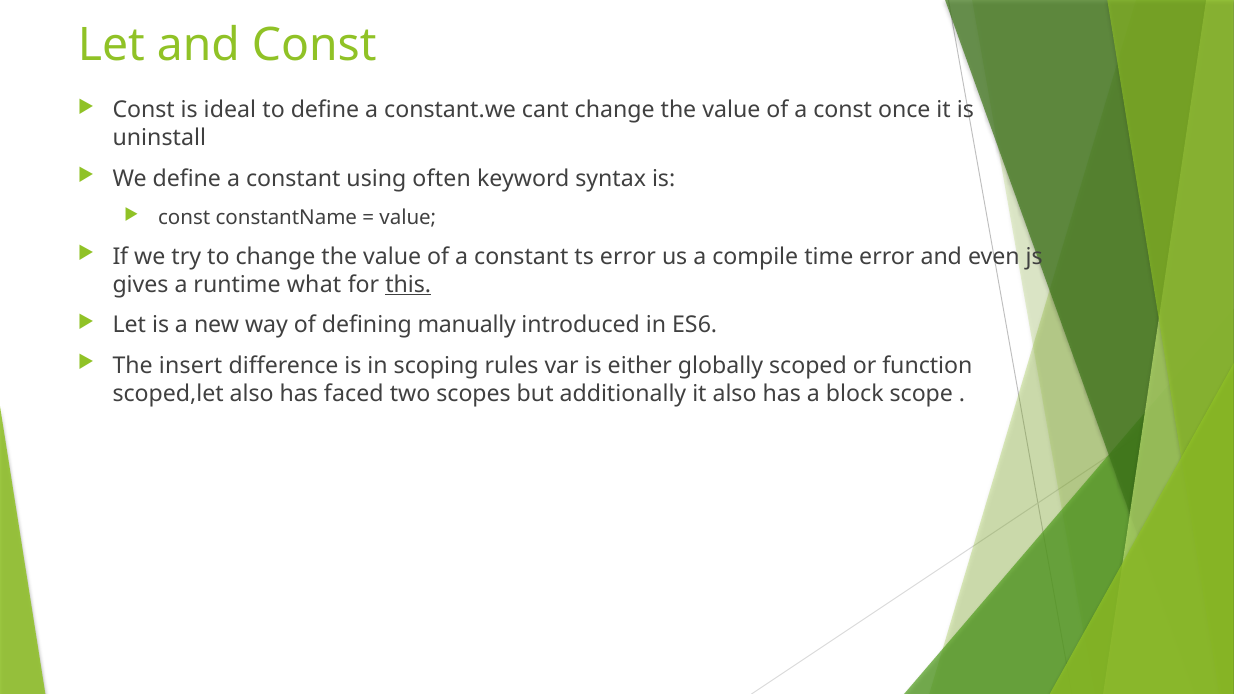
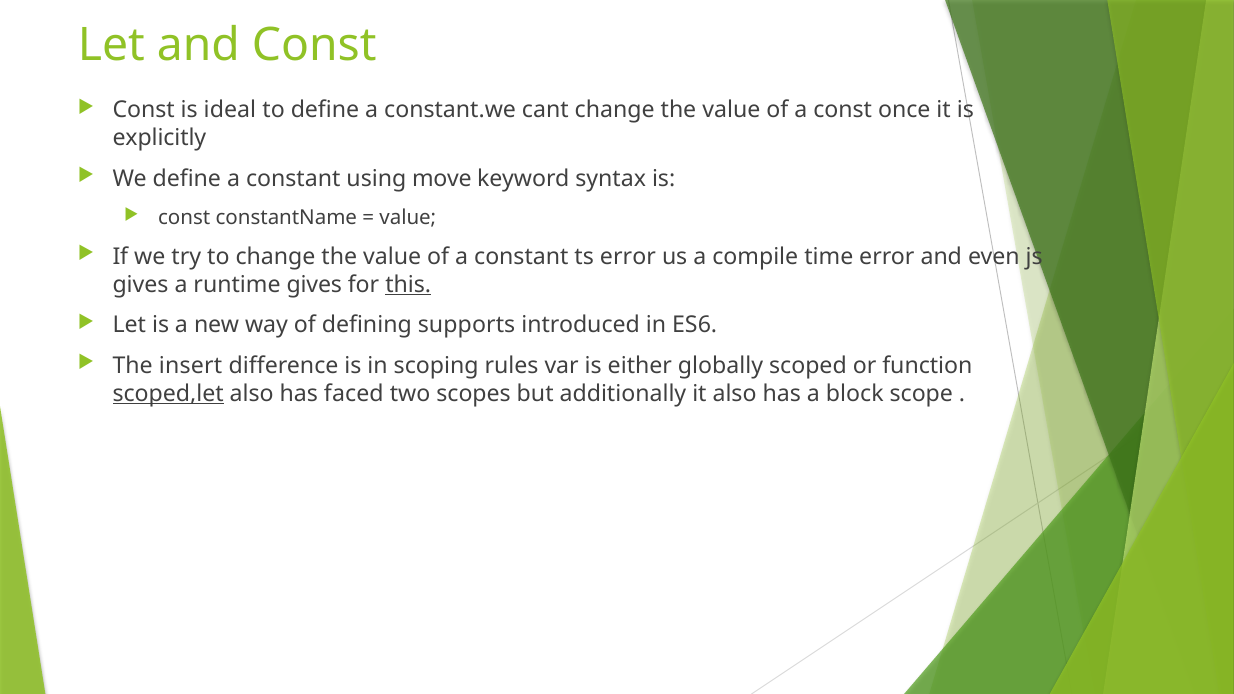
uninstall: uninstall -> explicitly (159, 138)
often: often -> move (442, 179)
runtime what: what -> gives (314, 285)
manually: manually -> supports (467, 325)
scoped,let underline: none -> present (168, 394)
